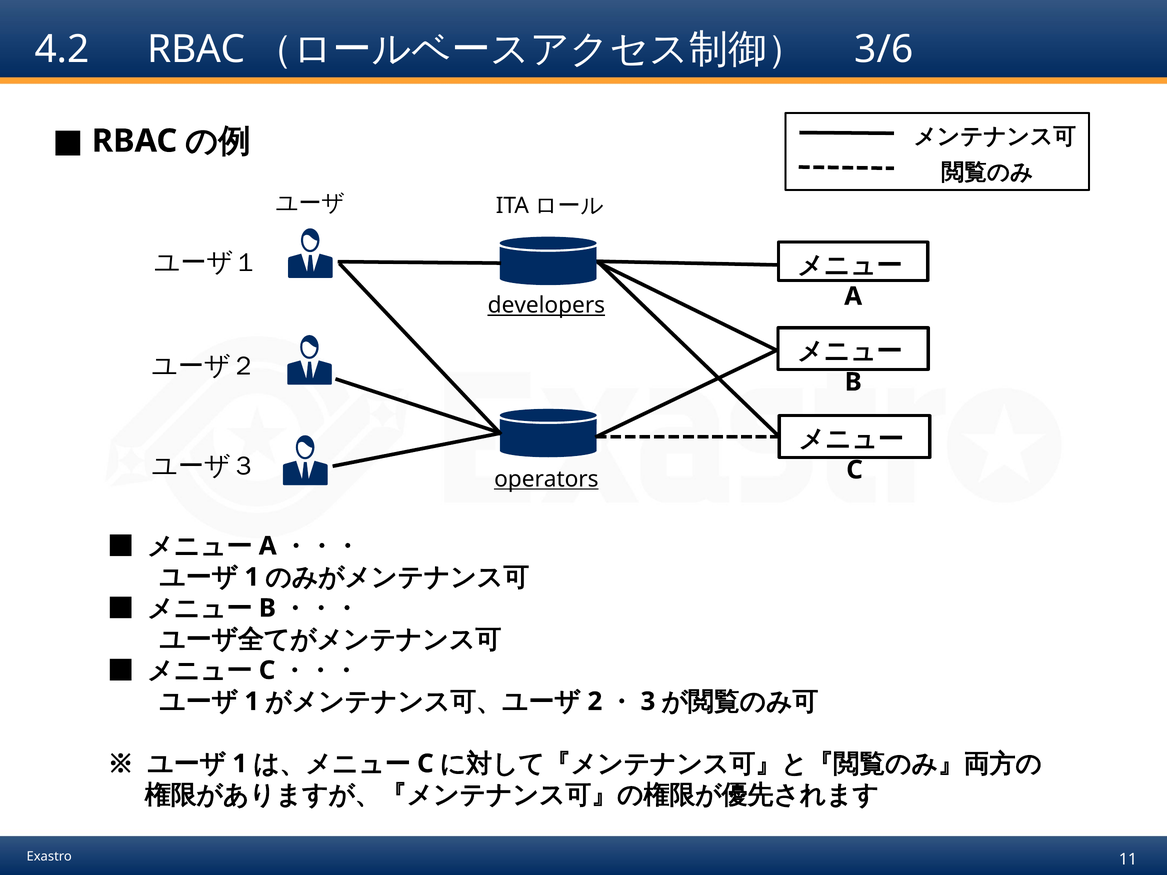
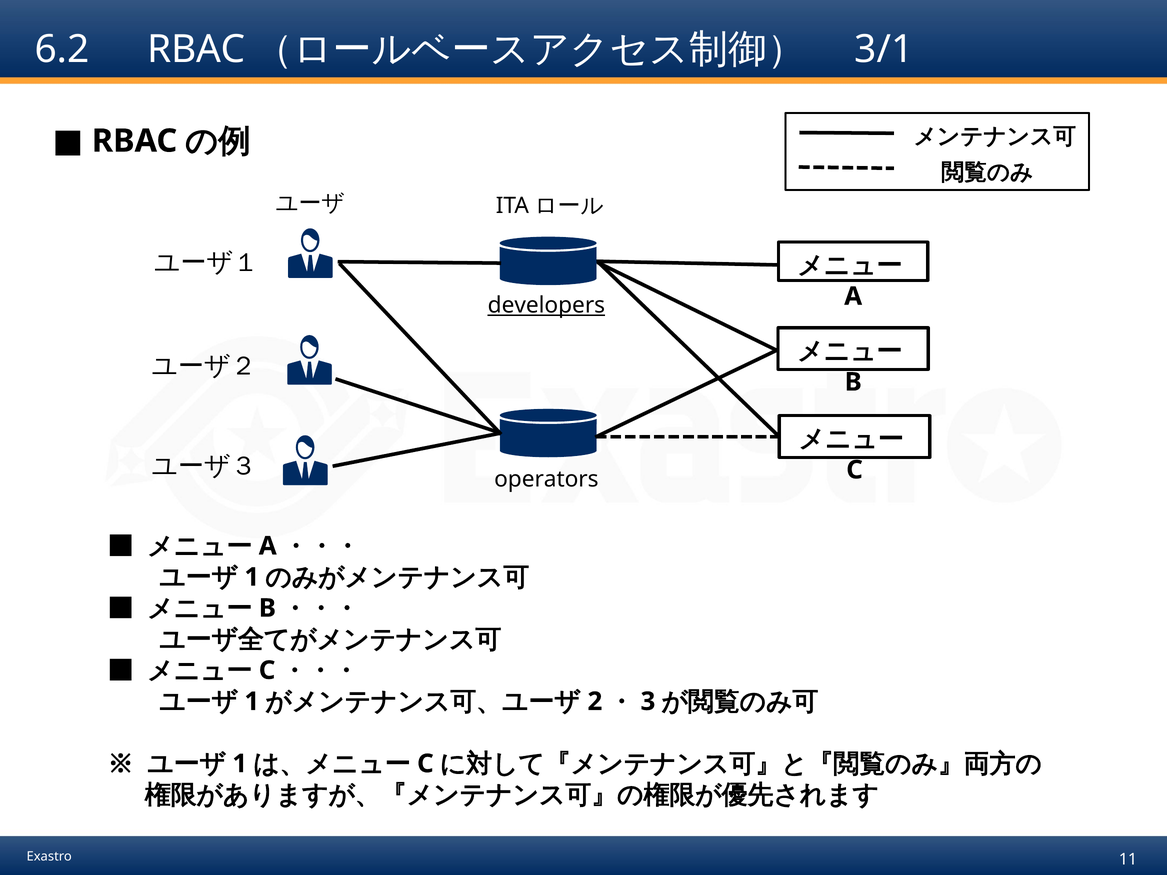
4.2: 4.2 -> 6.2 (62, 50)
3/6: 3/6 -> 3/1 (884, 50)
operators underline: present -> none (546, 479)
